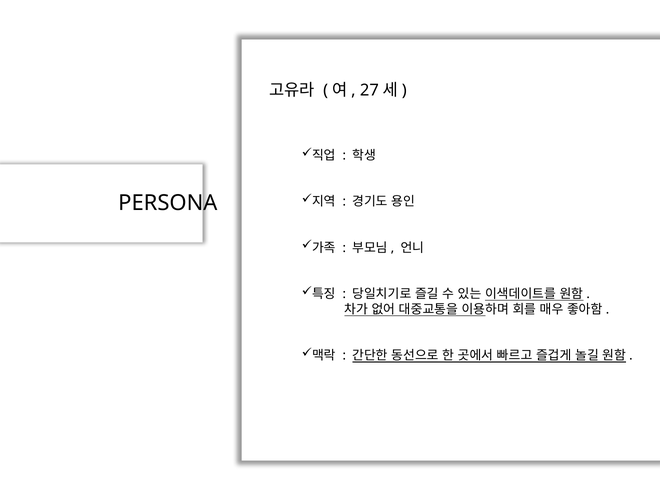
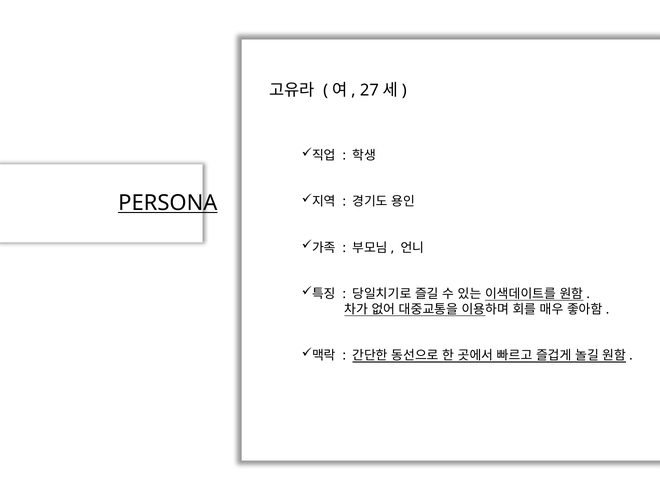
PERSONA underline: none -> present (168, 203)
